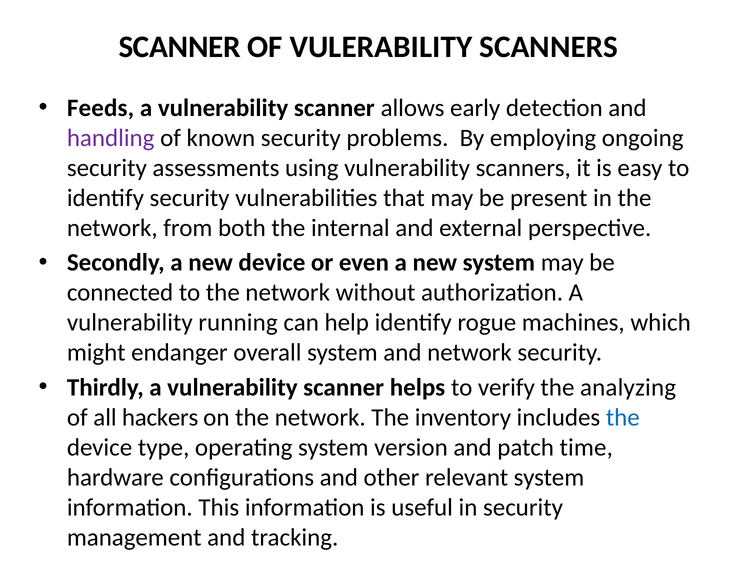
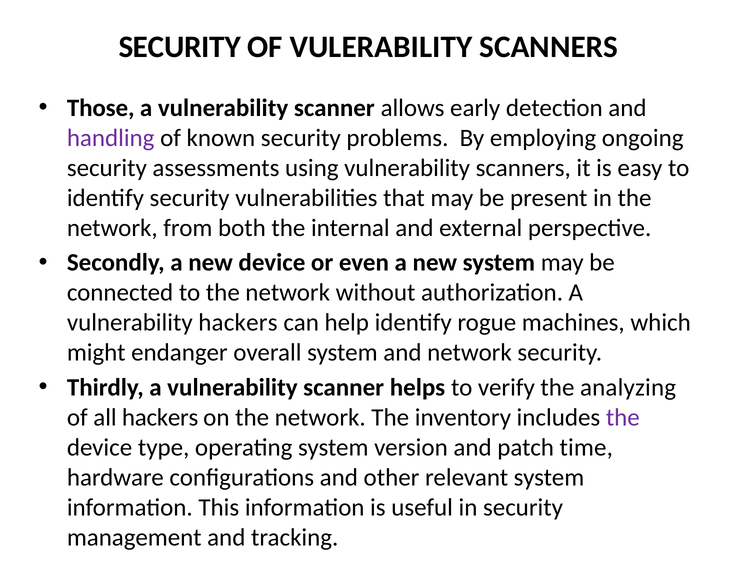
SCANNER: SCANNER -> SECURITY (180, 47)
Feeds: Feeds -> Those (101, 108)
vulnerability running: running -> hackers (238, 323)
the colour: blue -> purple (623, 418)
